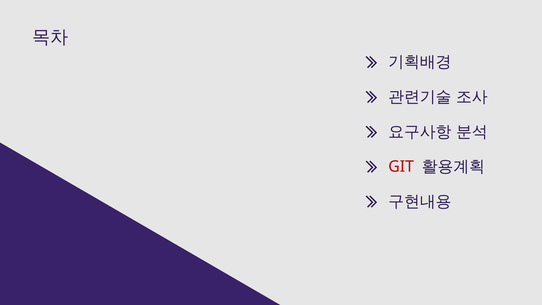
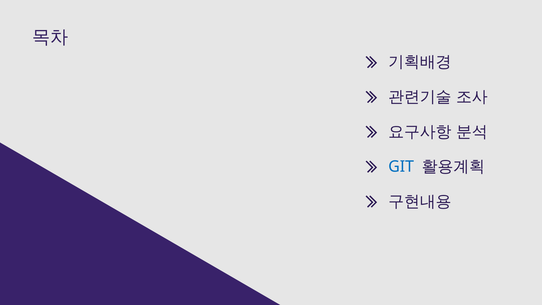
GIT colour: red -> blue (401, 167)
